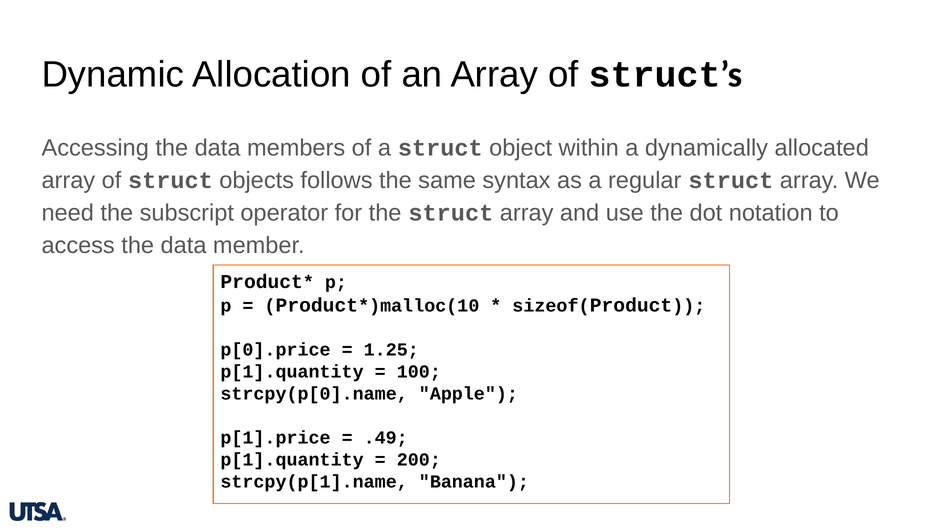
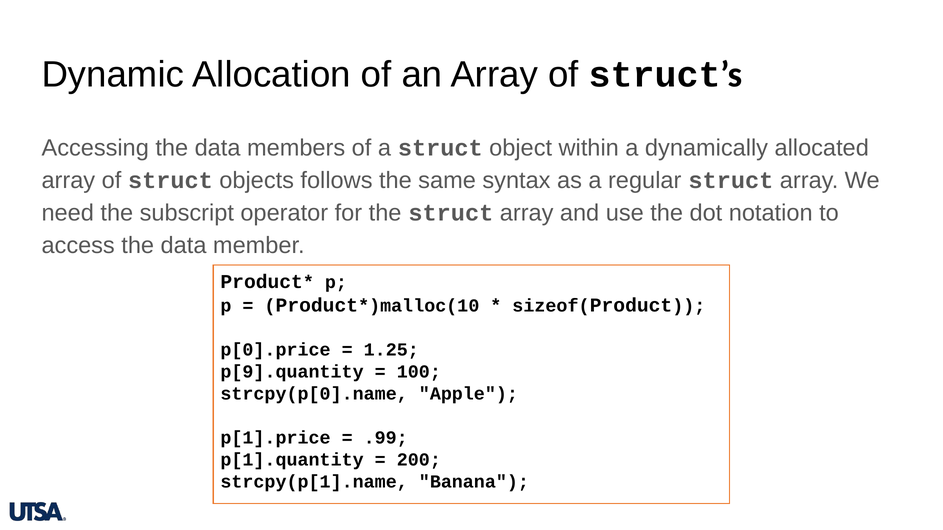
p[1].quantity: p[1].quantity -> p[9].quantity (292, 372)
.49: .49 -> .99 (386, 438)
